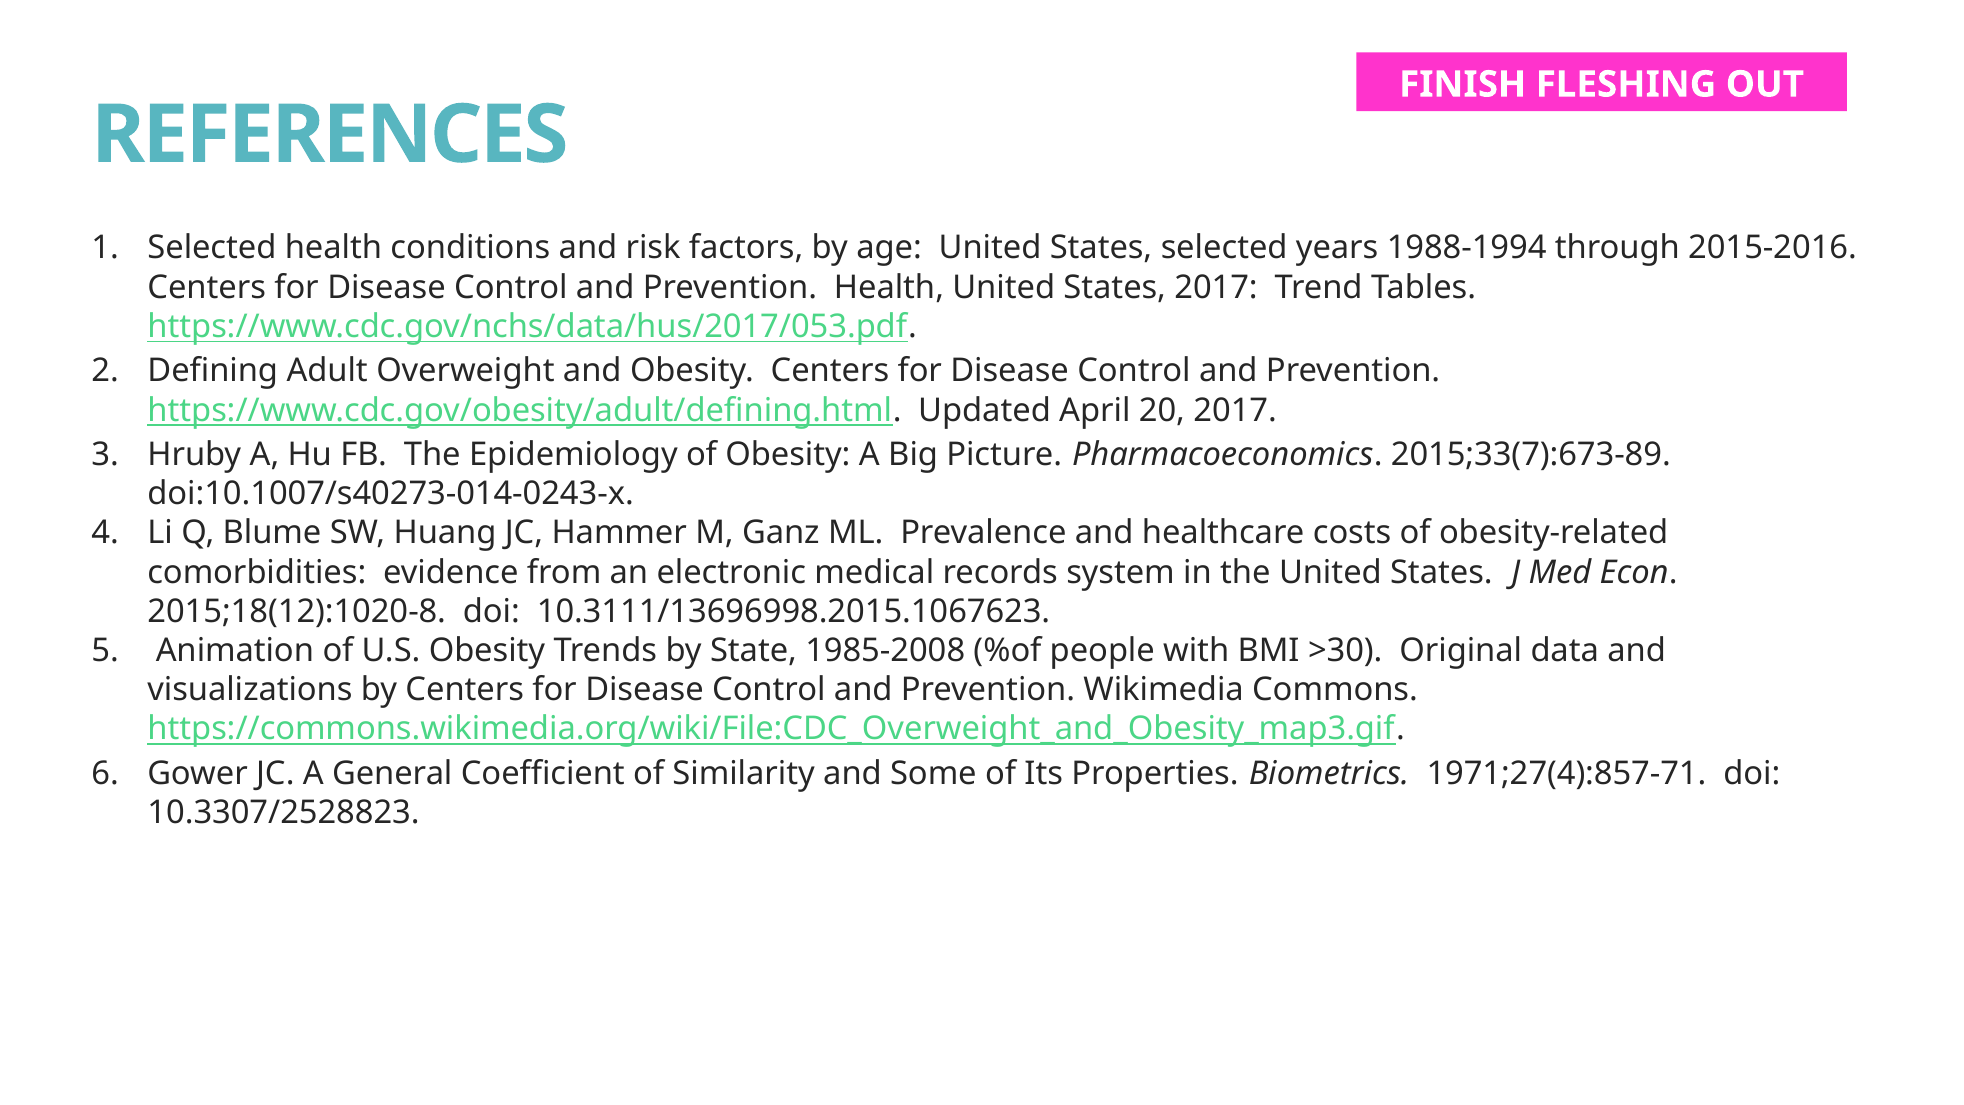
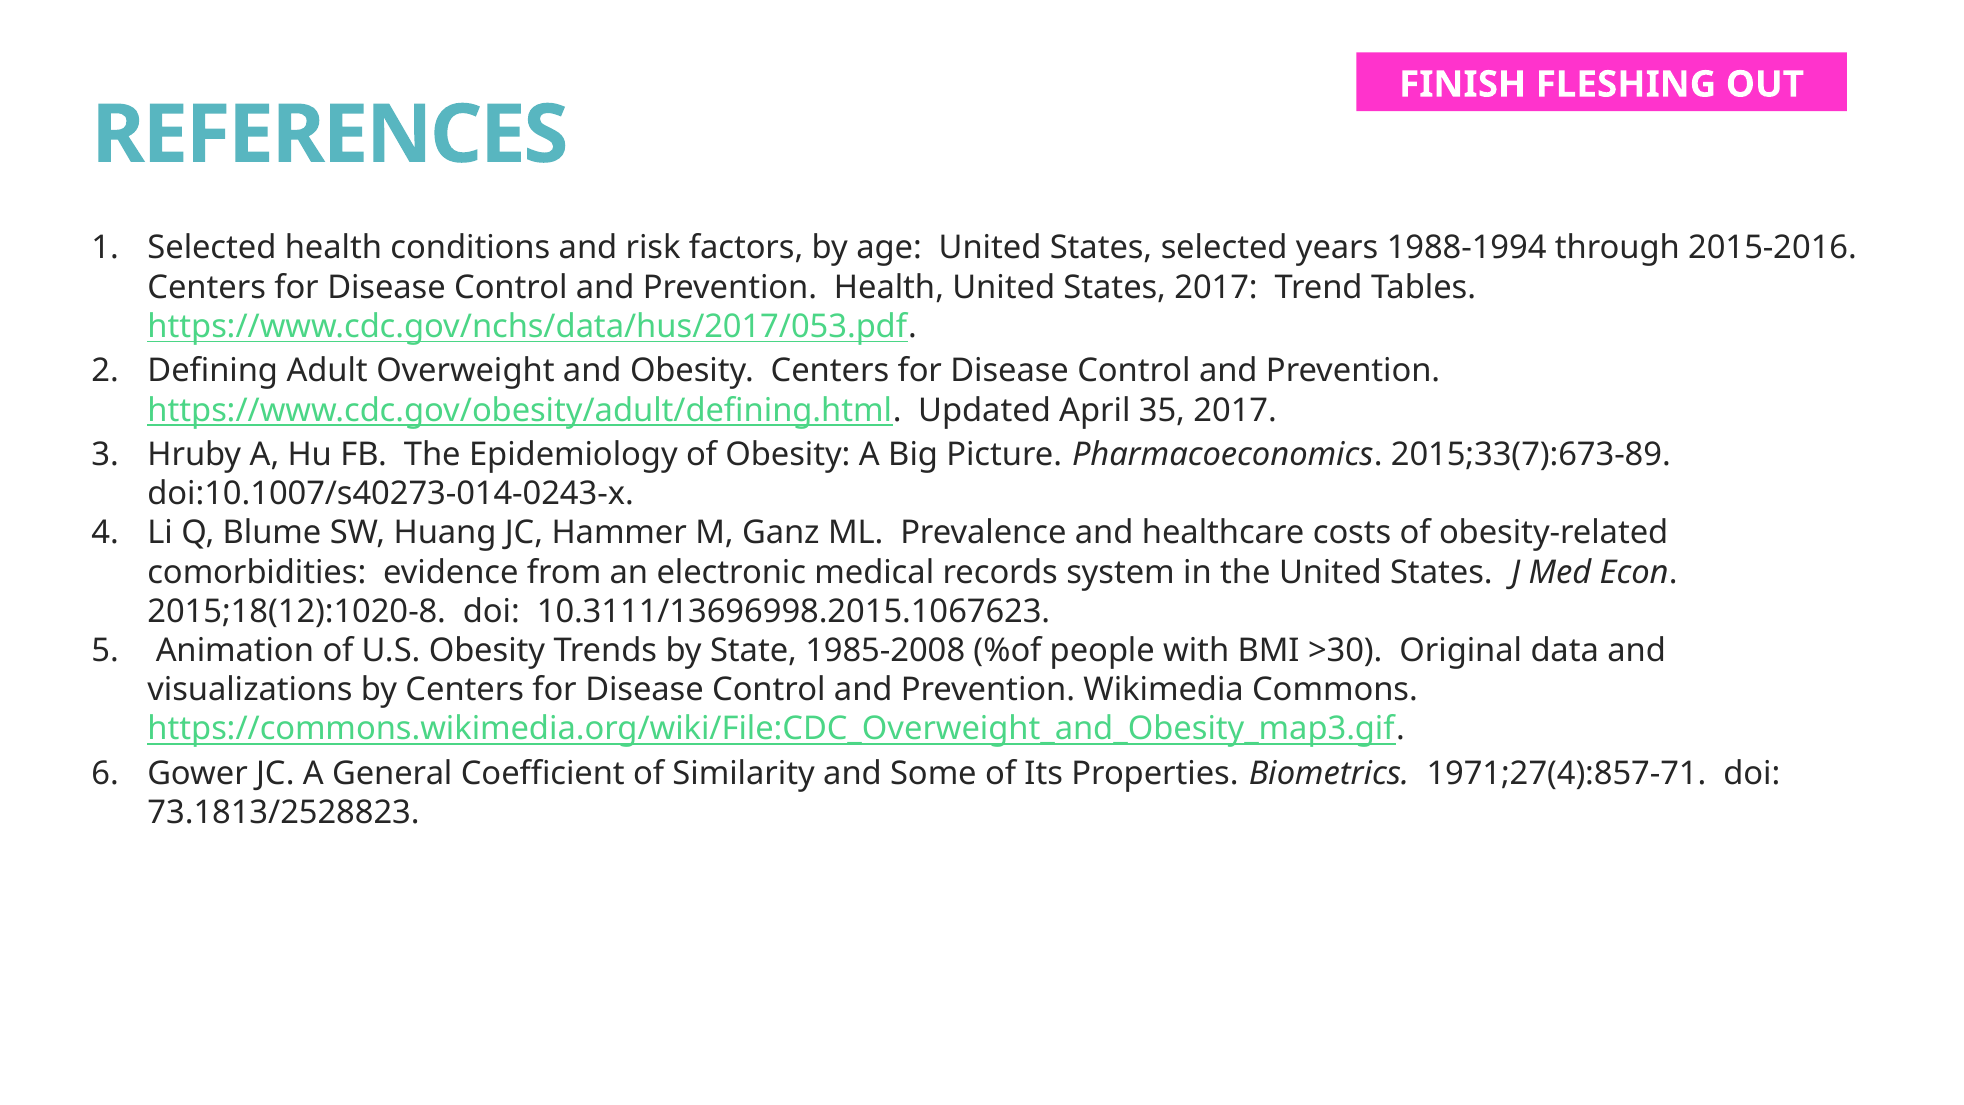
20: 20 -> 35 (1162, 410)
10.3307/2528823: 10.3307/2528823 -> 73.1813/2528823 (284, 813)
